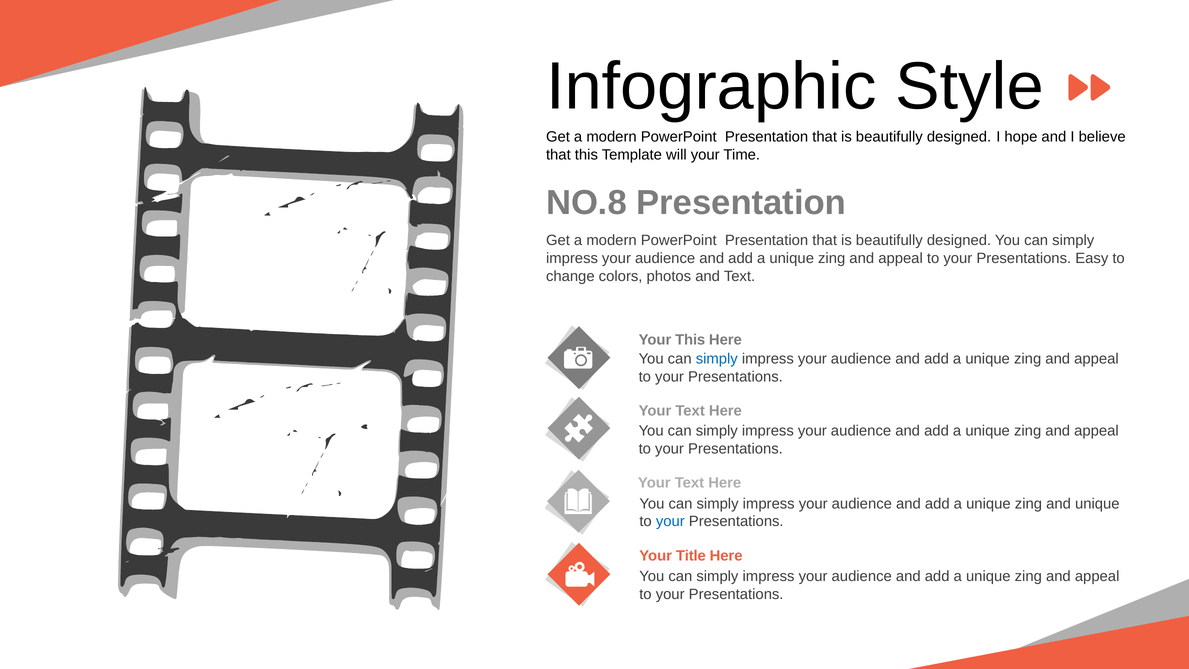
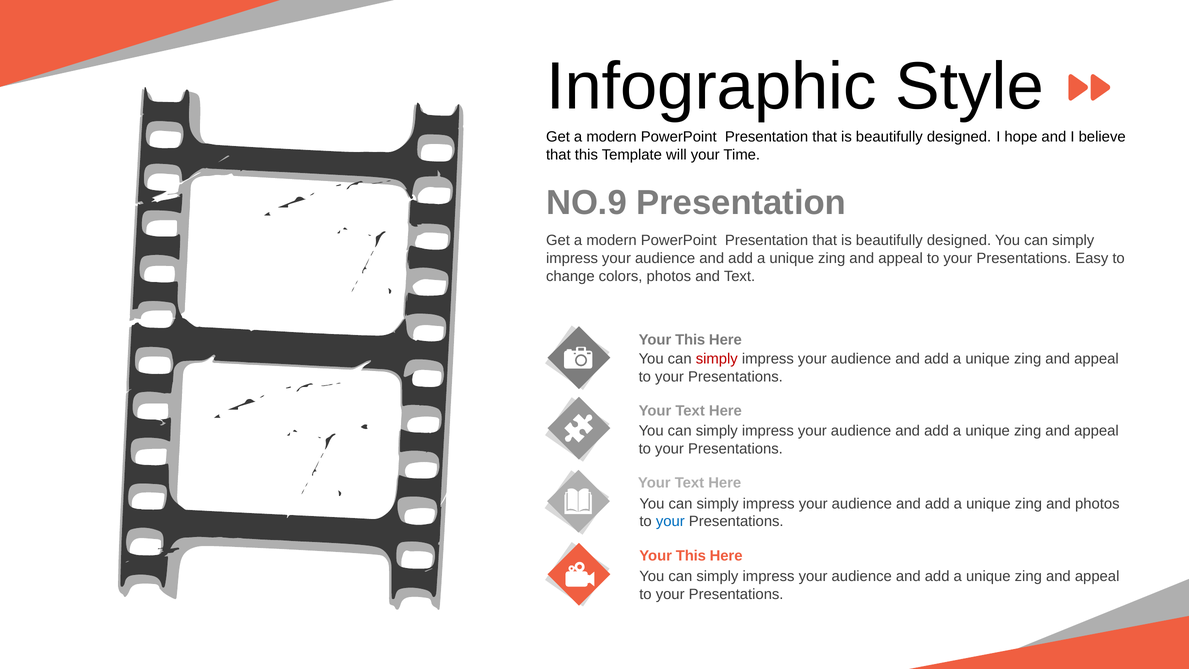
NO.8: NO.8 -> NO.9 (586, 203)
simply colour: blue -> red (717, 359)
and unique: unique -> photos (1097, 504)
Title: Title -> This (691, 555)
